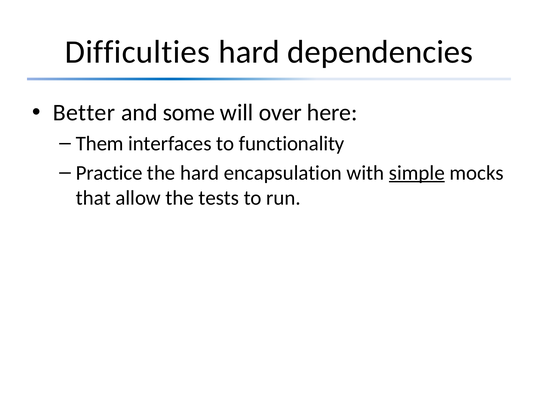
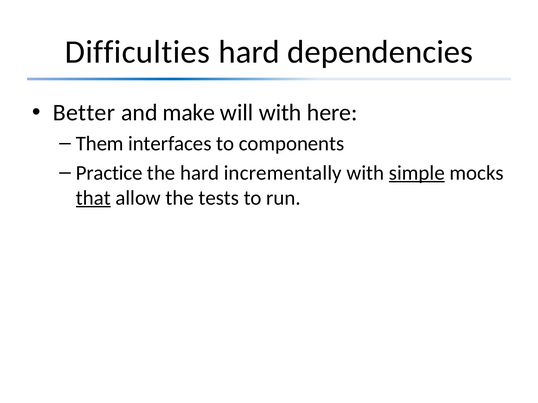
some: some -> make (189, 113)
will over: over -> with (280, 113)
functionality: functionality -> components (292, 144)
encapsulation: encapsulation -> incrementally (283, 173)
that underline: none -> present (93, 198)
